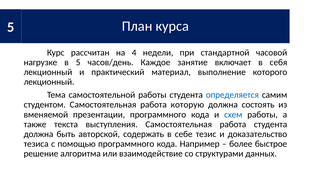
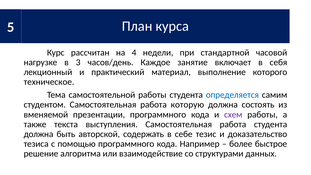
в 5: 5 -> 3 (78, 62)
лекционный: лекционный -> техническое (49, 82)
схем colour: blue -> purple (233, 114)
